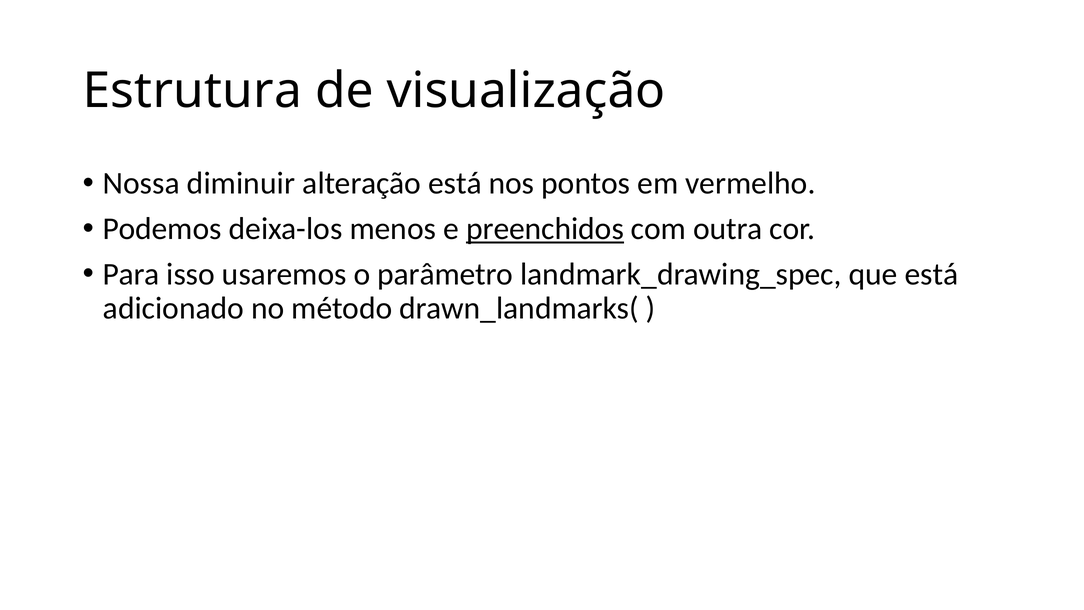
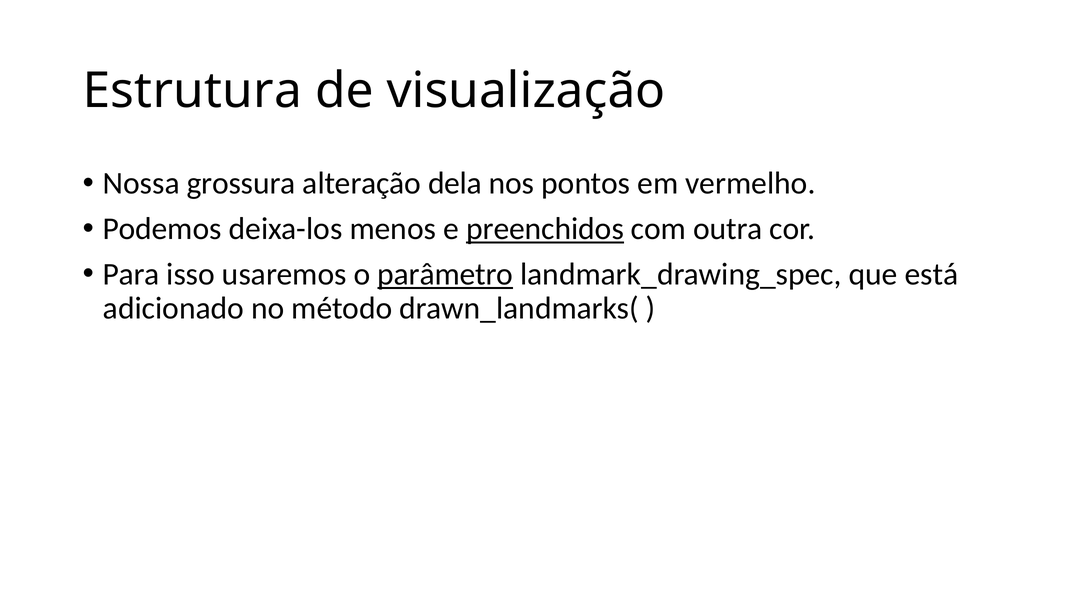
diminuir: diminuir -> grossura (241, 183)
alteração está: está -> dela (455, 183)
parâmetro underline: none -> present (445, 274)
